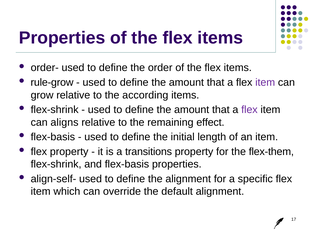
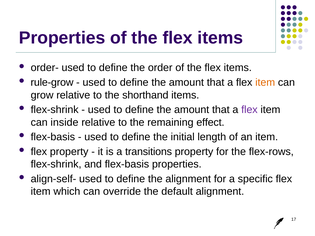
item colour: purple -> orange (265, 83)
according: according -> shorthand (145, 95)
aligns: aligns -> inside (65, 122)
flex-them: flex-them -> flex-rows (271, 152)
